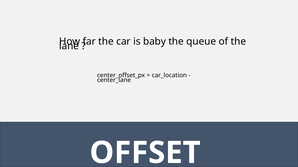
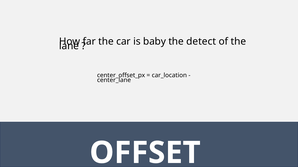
queue: queue -> detect (201, 42)
